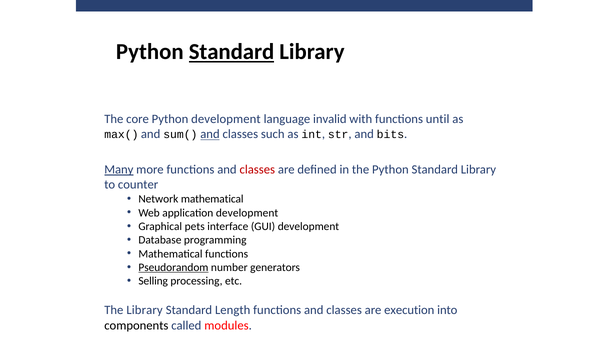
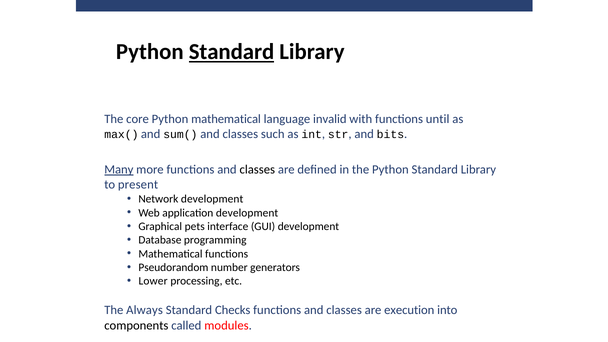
Python development: development -> mathematical (226, 119)
and underline: present -> none (210, 134)
classes colour: red -> black (257, 170)
counter: counter -> present (138, 185)
Network mathematical: mathematical -> development (212, 199)
Pseudorandom underline: present -> none (173, 268)
Selling: Selling -> Lower (153, 281)
The Library: Library -> Always (145, 310)
Length: Length -> Checks (233, 310)
